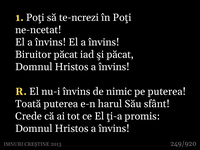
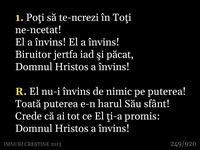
în Poţi: Poţi -> Toţi (122, 18)
Biruitor păcat: păcat -> jertfa (66, 55)
